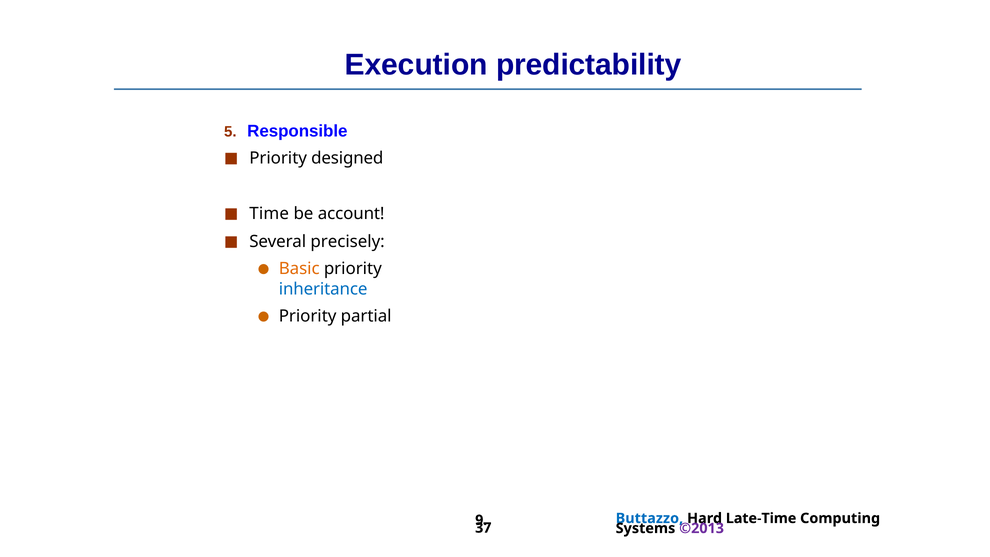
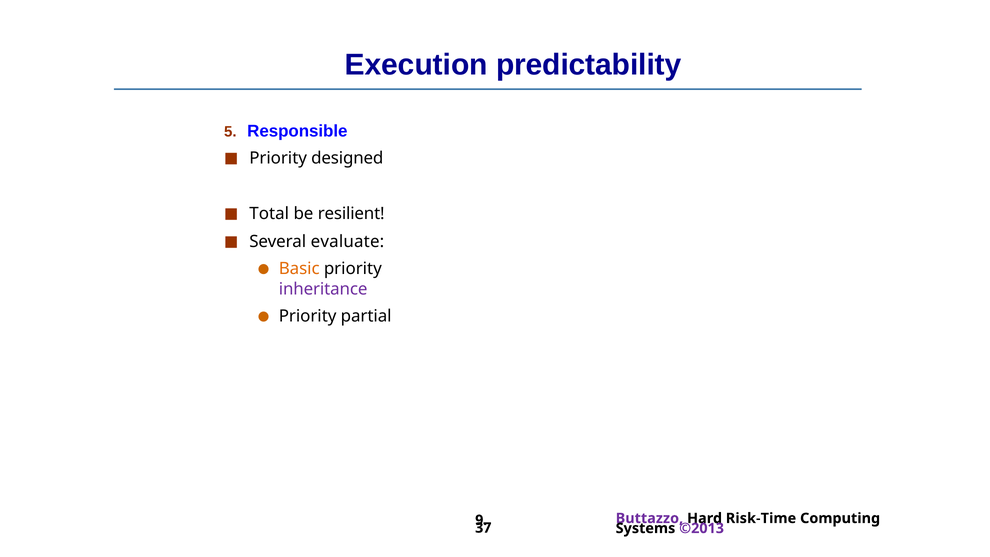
Time: Time -> Total (269, 214)
account: account -> resilient (351, 214)
precisely: precisely -> evaluate (348, 242)
inheritance colour: blue -> purple (323, 289)
Buttazzo colour: blue -> purple (649, 518)
Late-Time: Late-Time -> Risk-Time (761, 518)
